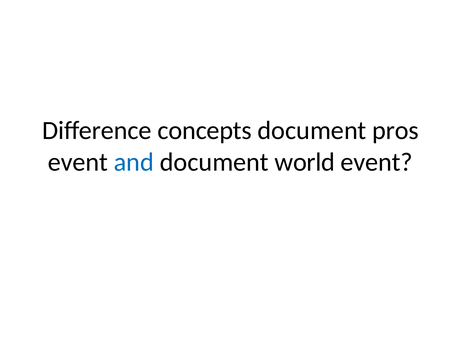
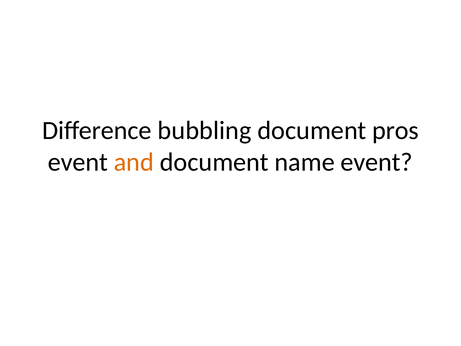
concepts: concepts -> bubbling (205, 131)
and colour: blue -> orange (134, 162)
world: world -> name (305, 162)
